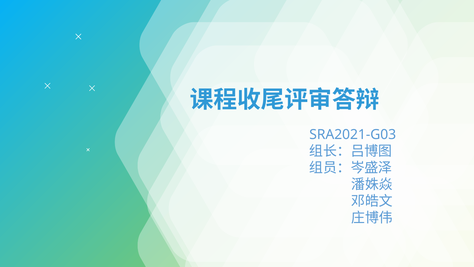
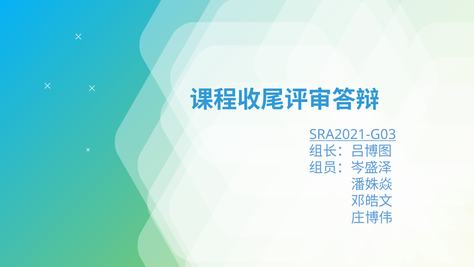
SRA2021-G03 underline: none -> present (353, 134)
